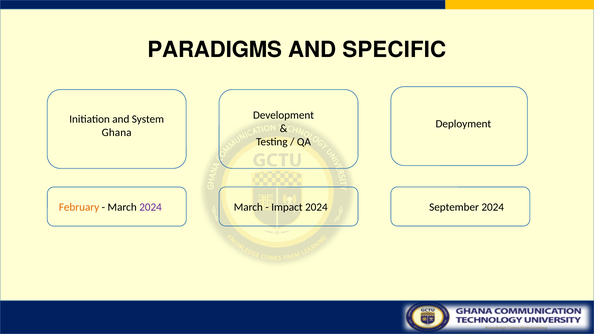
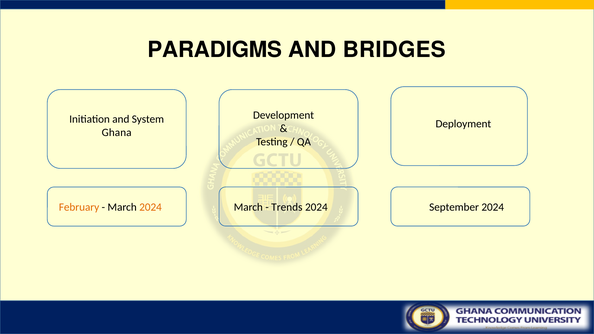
SPECIFIC: SPECIFIC -> BRIDGES (394, 50)
2024 colour: purple -> orange (151, 207)
Impact: Impact -> Trends (287, 207)
